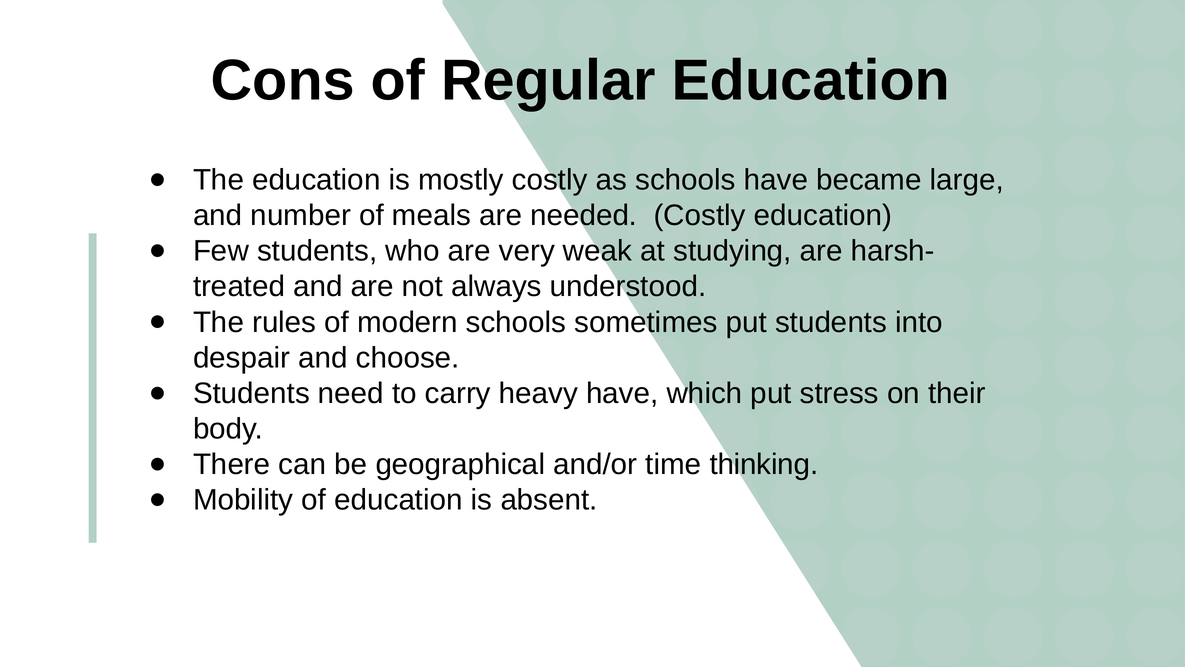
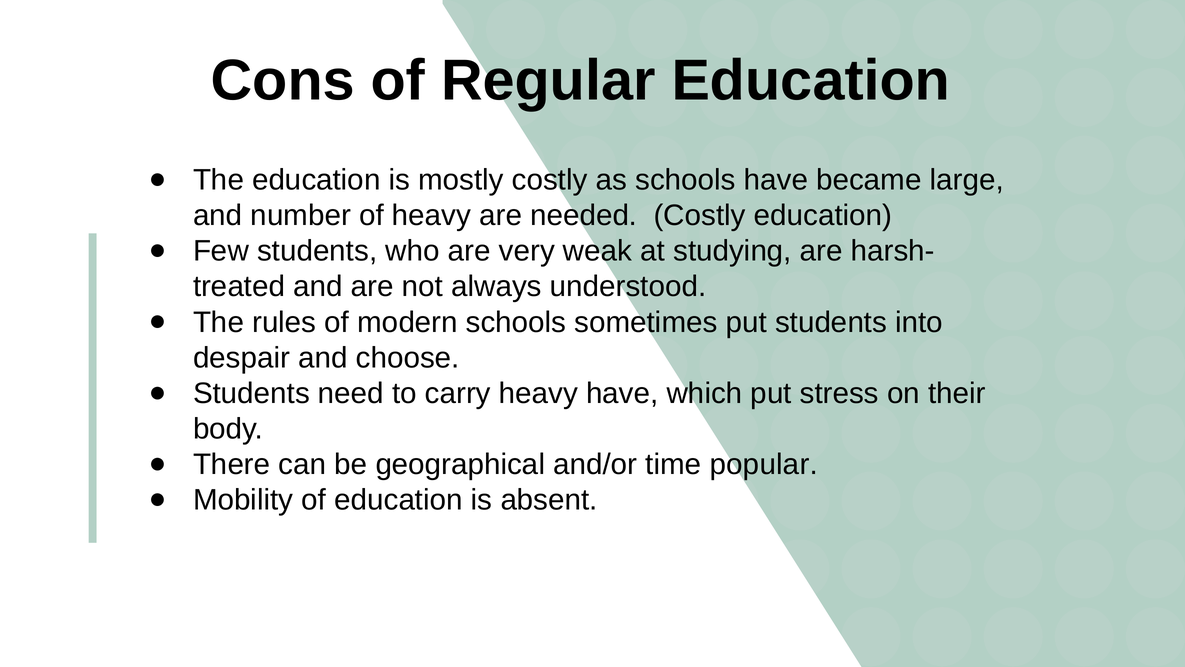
of meals: meals -> heavy (431, 215)
thinking: thinking -> popular (764, 464)
